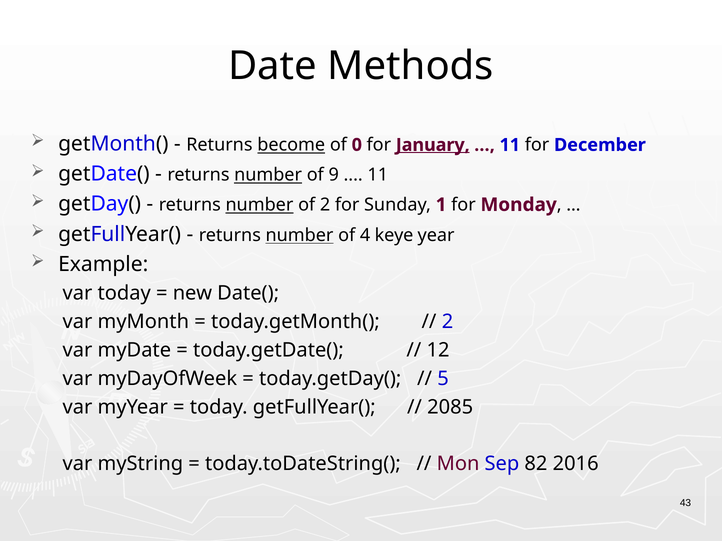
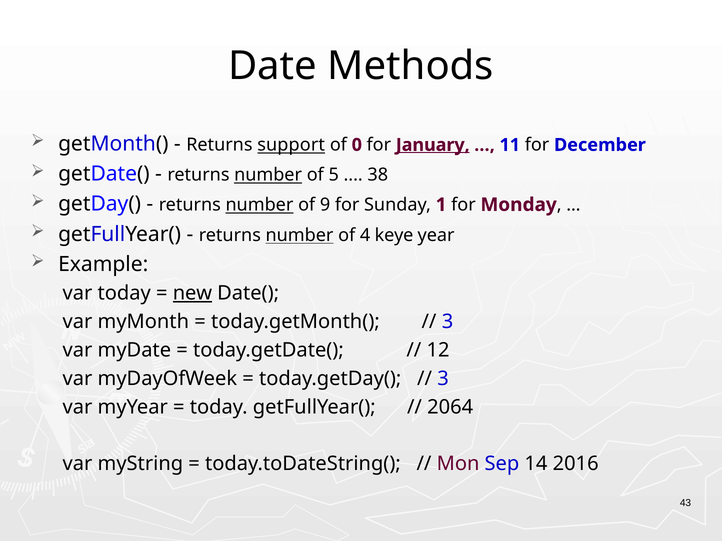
become: become -> support (291, 145)
9: 9 -> 5 (334, 175)
11: 11 -> 38 (378, 175)
of 2: 2 -> 9 (325, 205)
new underline: none -> present (192, 293)
2: 2 -> 3 (448, 322)
5: 5 -> 3 (443, 379)
2085: 2085 -> 2064 (450, 407)
82: 82 -> 14 (536, 464)
